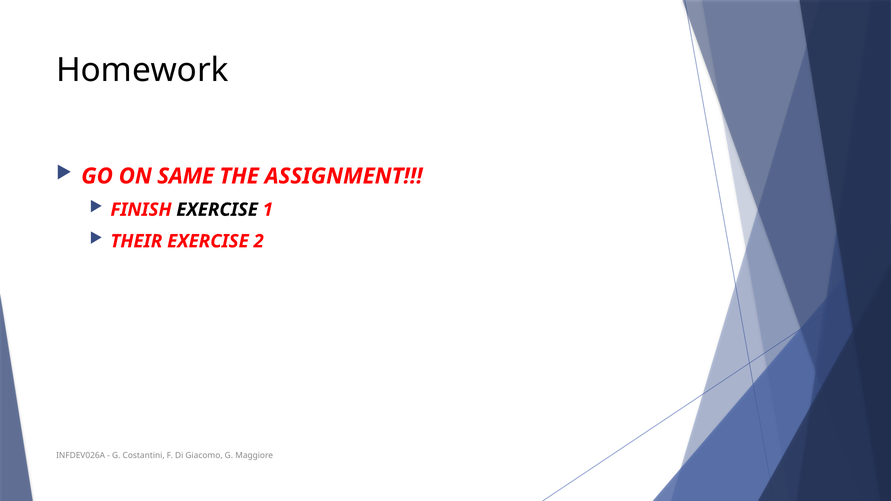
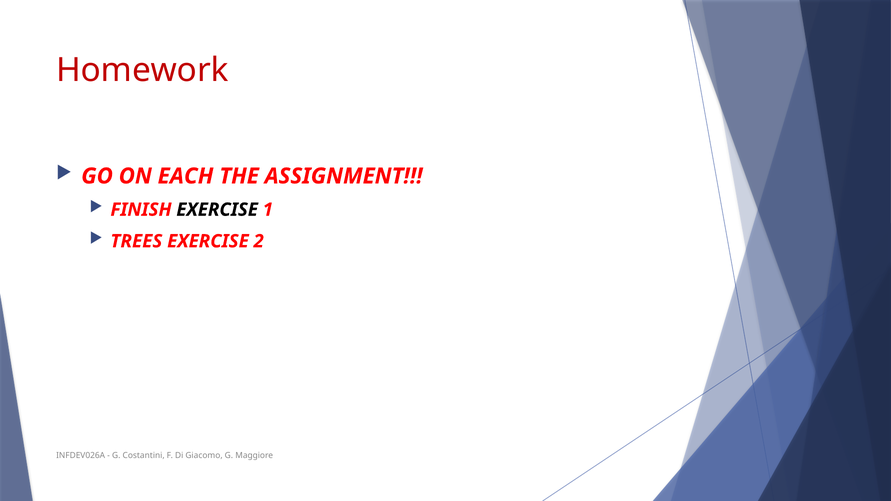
Homework colour: black -> red (142, 70)
SAME: SAME -> EACH (186, 176)
THEIR: THEIR -> TREES (136, 241)
